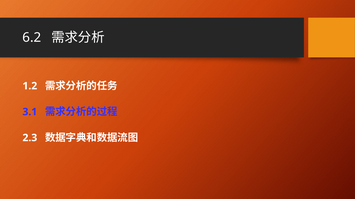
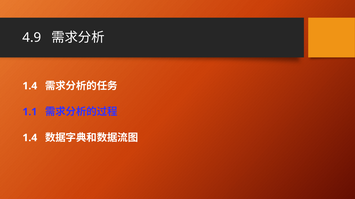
6.2: 6.2 -> 4.9 (32, 38)
1.2: 1.2 -> 1.4 (30, 86)
3.1: 3.1 -> 1.1 (30, 112)
2.3: 2.3 -> 1.4 (30, 138)
